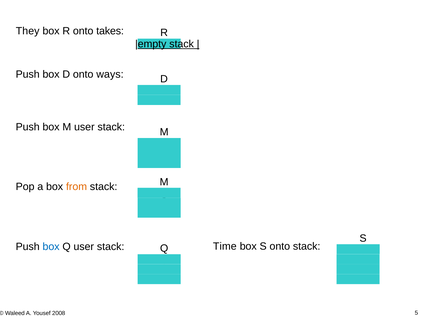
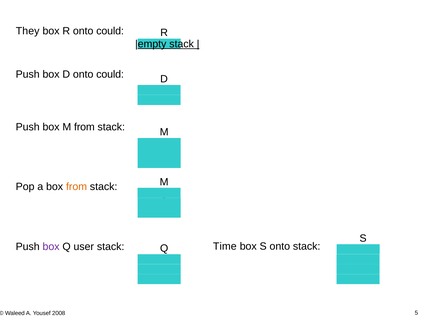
R onto takes: takes -> could (110, 31)
D onto ways: ways -> could (110, 74)
M user: user -> from (84, 127)
box colour: blue -> purple (51, 247)
